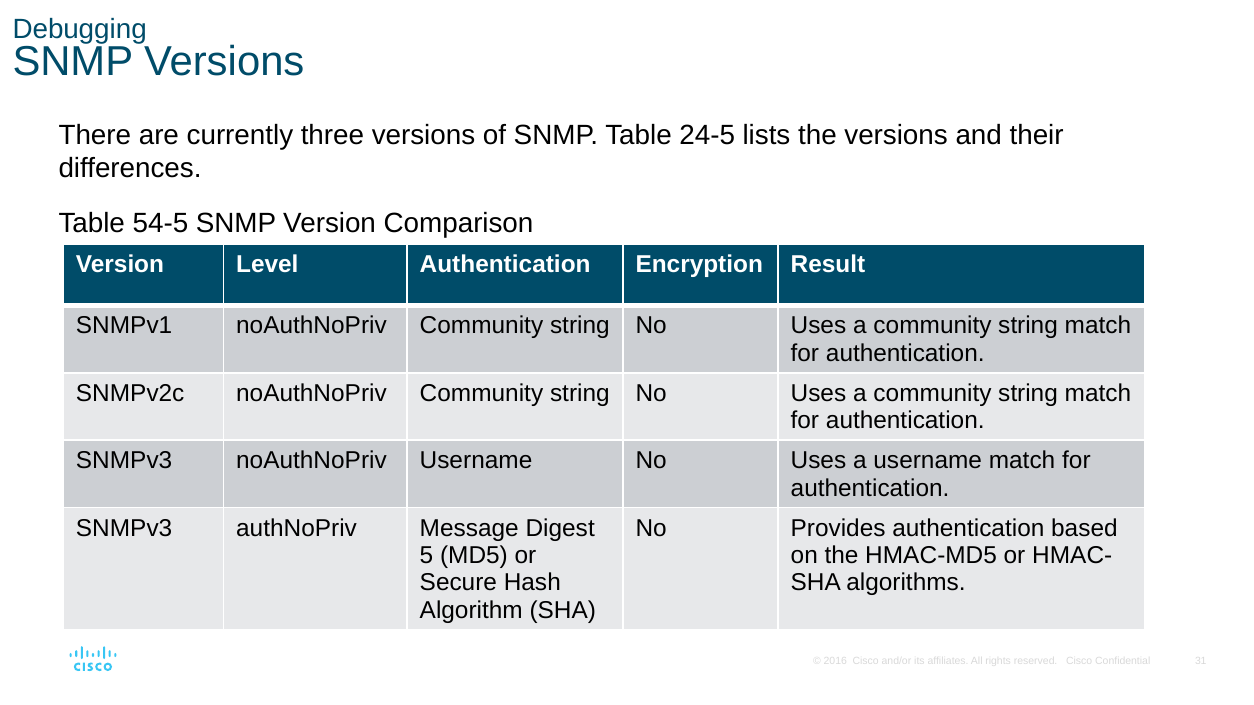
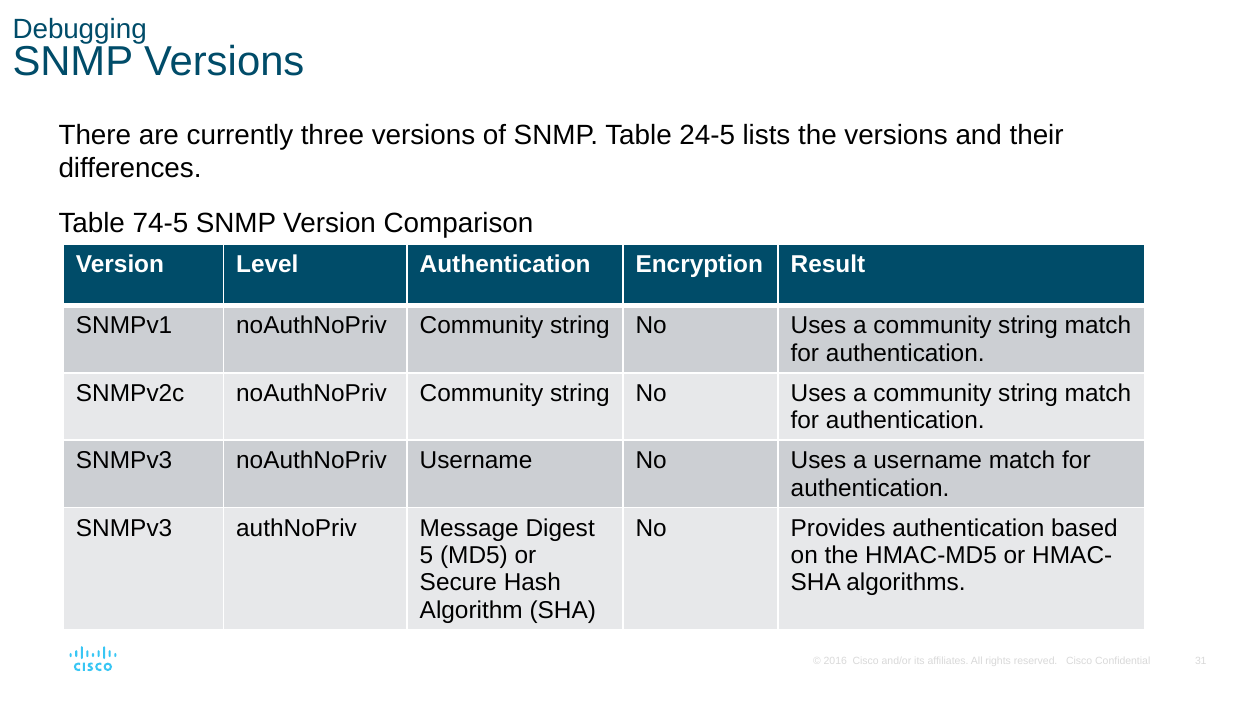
54-5: 54-5 -> 74-5 (160, 223)
